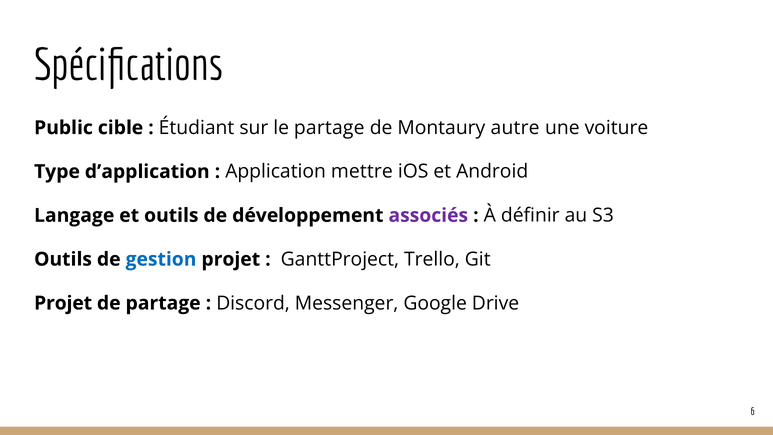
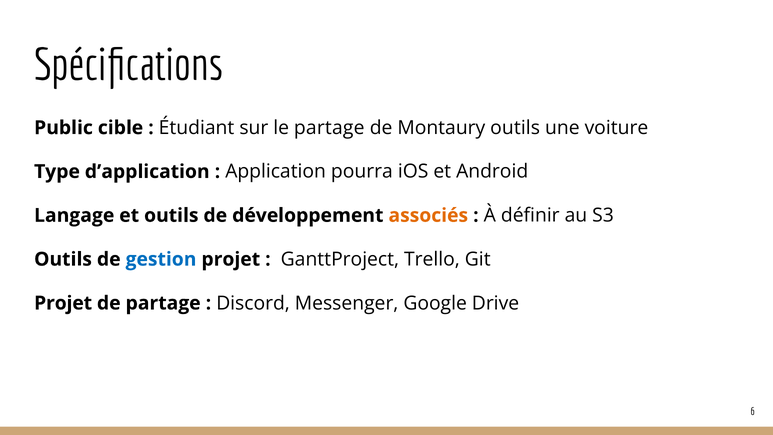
Montaury autre: autre -> outils (515, 128)
mettre: mettre -> pourra (362, 172)
associés colour: purple -> orange (428, 215)
